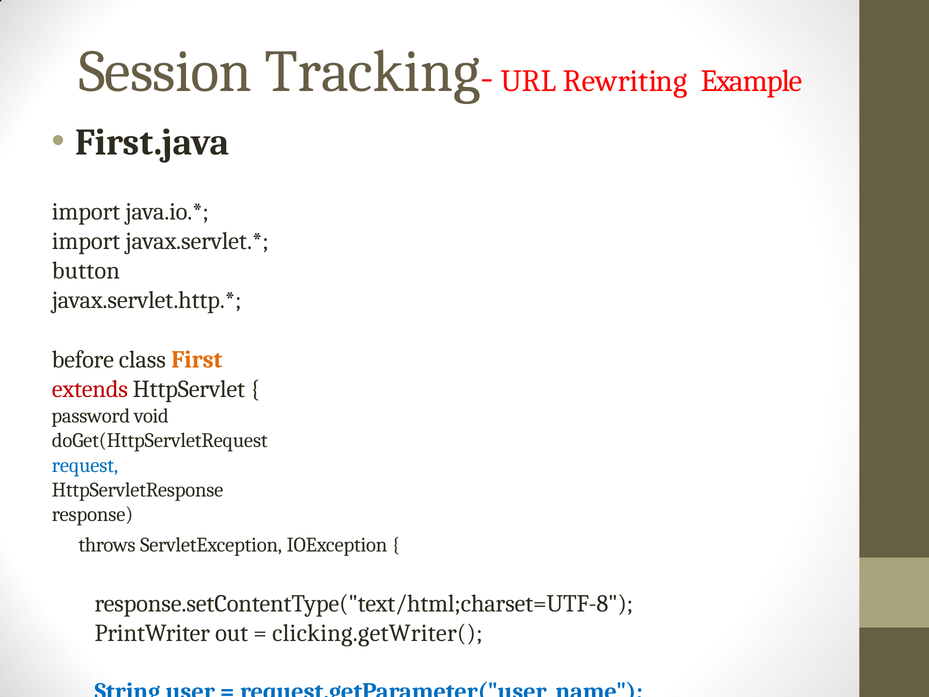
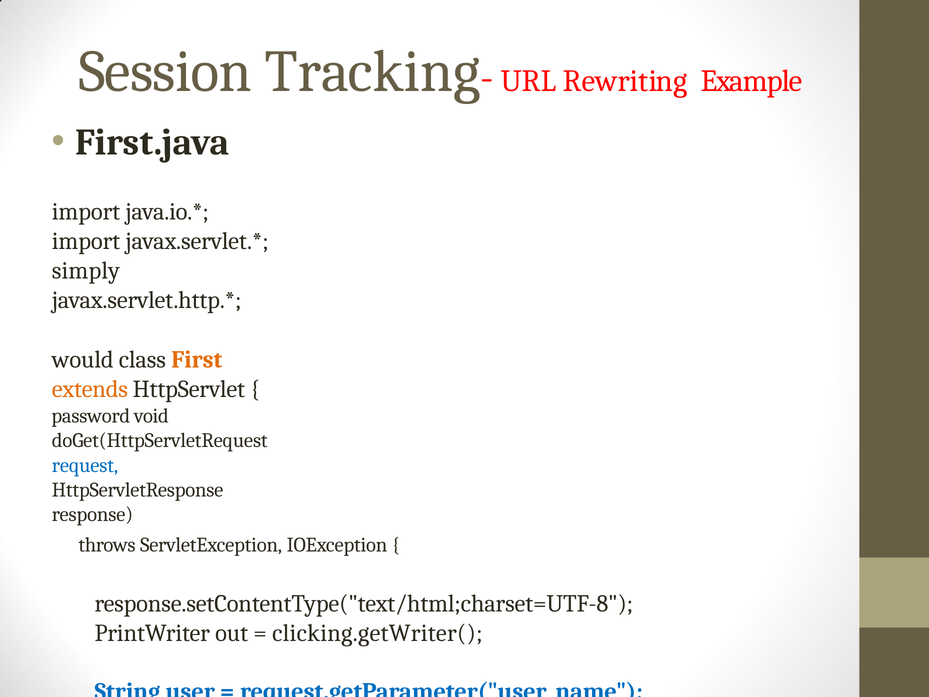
button: button -> simply (86, 271)
before: before -> would (83, 359)
extends colour: red -> orange (90, 389)
